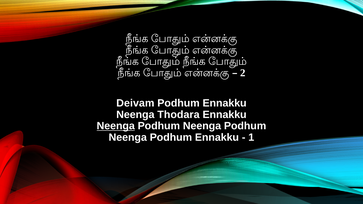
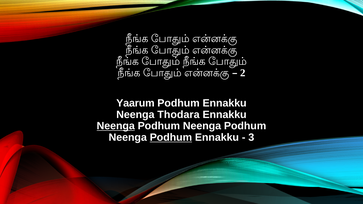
Deivam: Deivam -> Yaarum (135, 103)
Podhum underline: none -> present (171, 138)
1: 1 -> 3 (251, 138)
